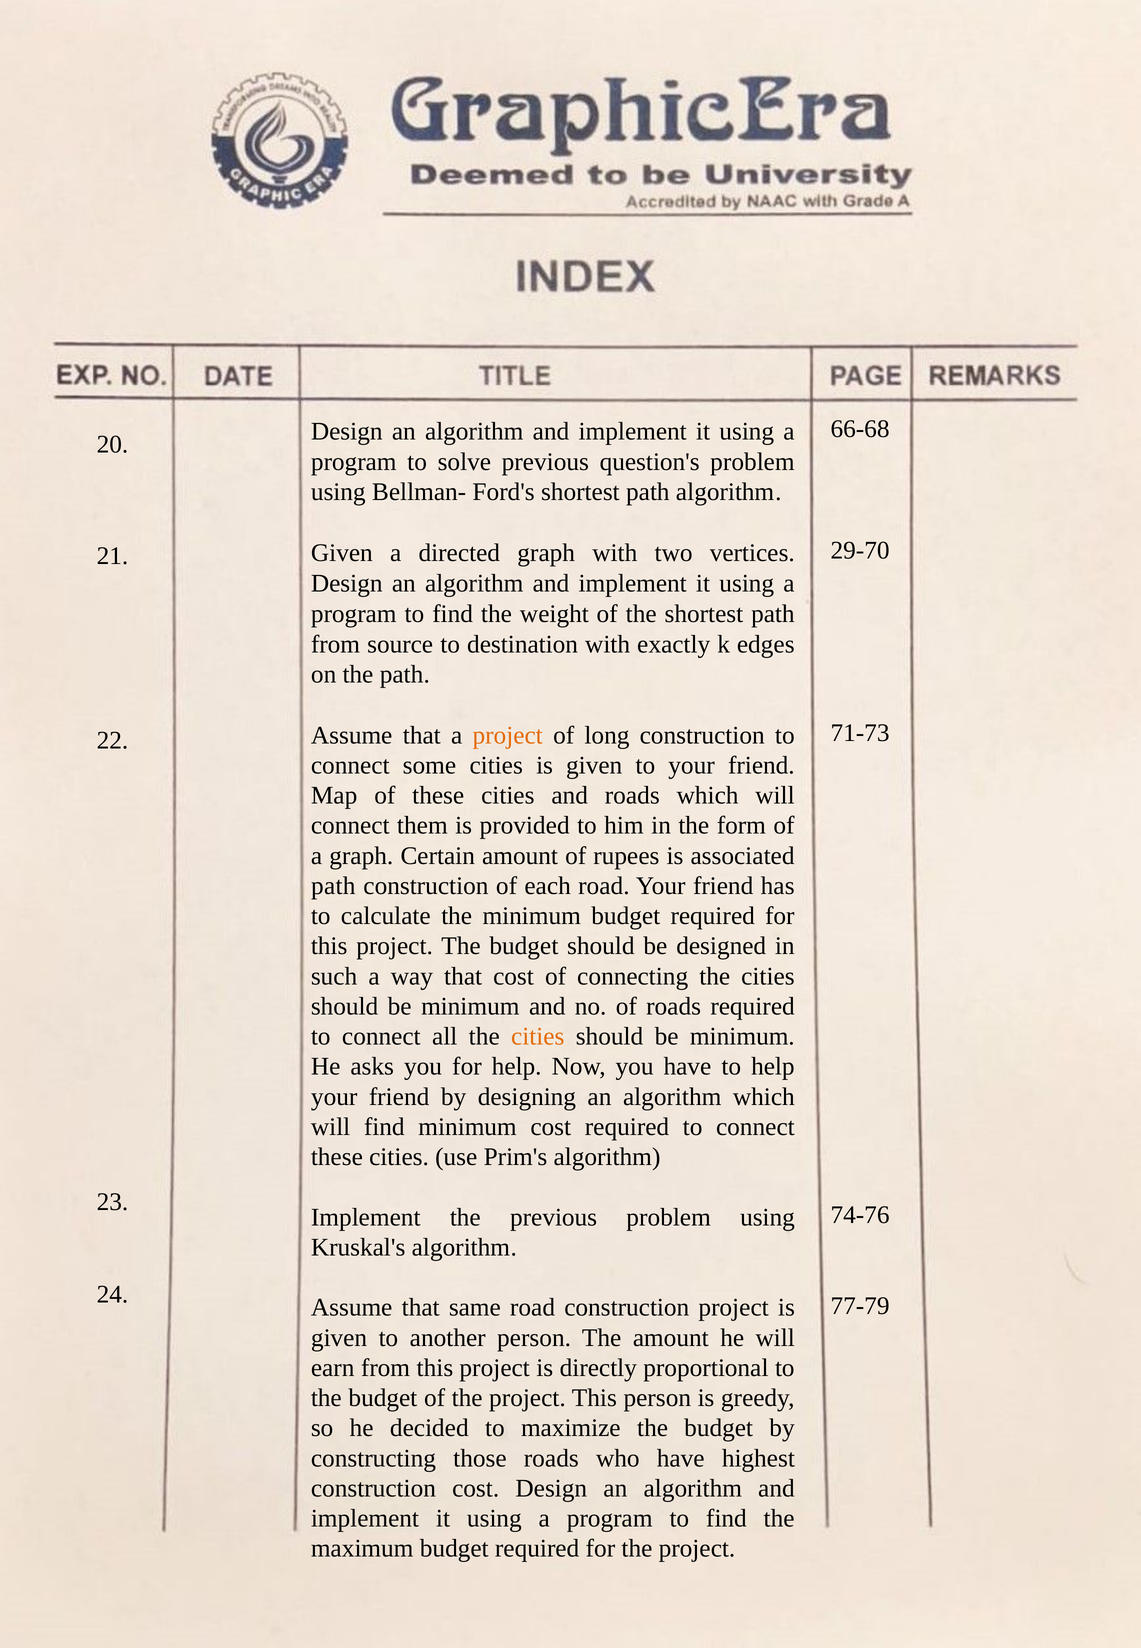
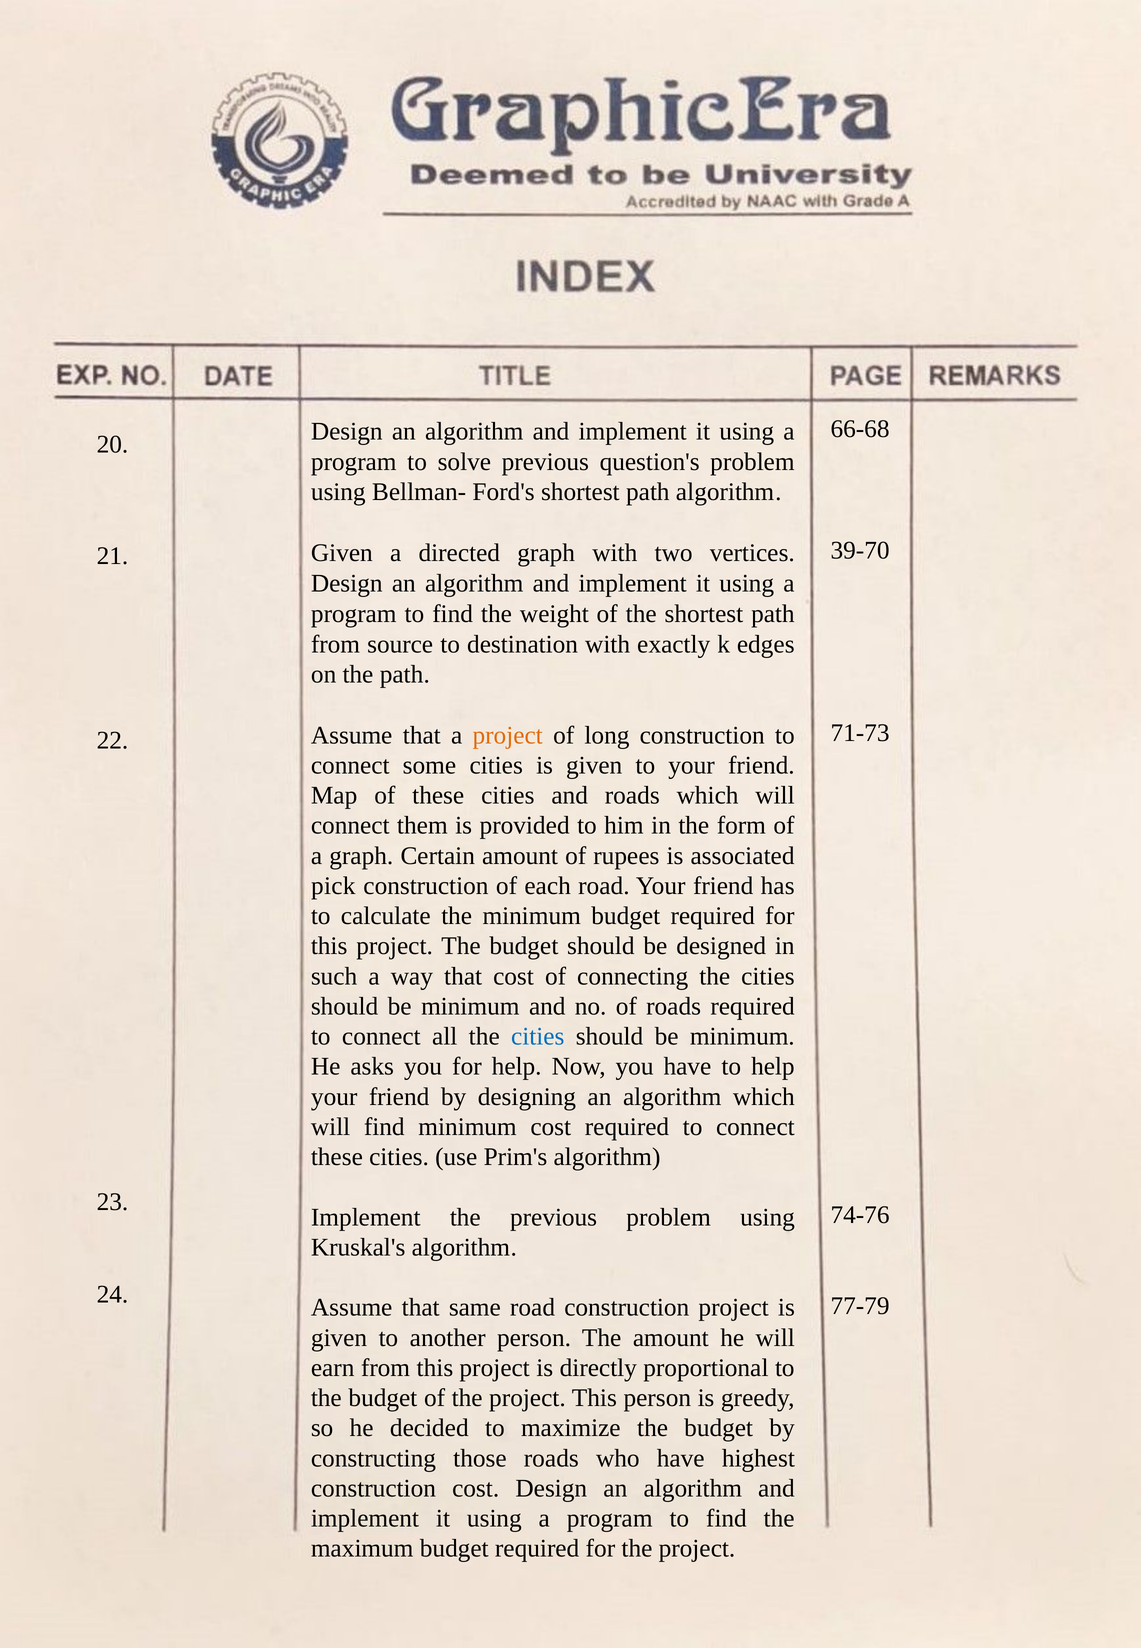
29-70: 29-70 -> 39-70 (860, 551)
path: path -> pick (333, 886)
cities colour: orange -> blue (538, 1037)
